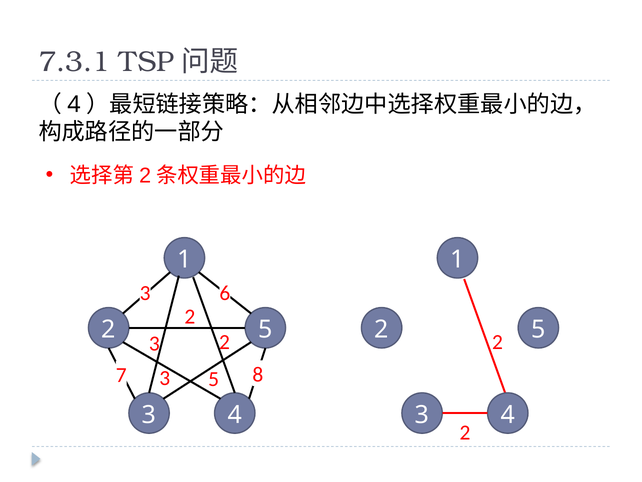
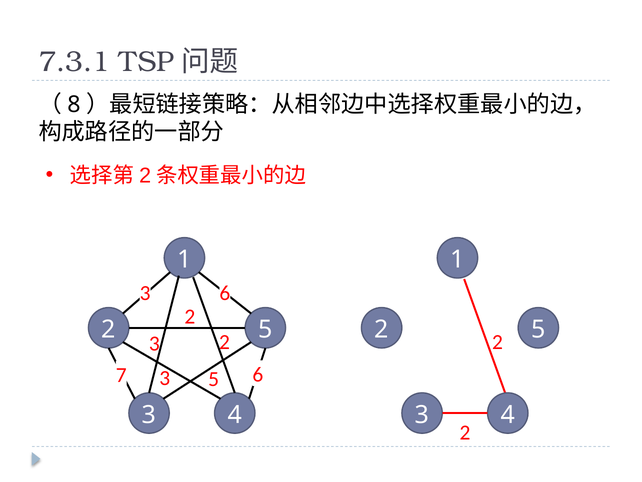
4: 4 -> 8 (74, 104)
5 8: 8 -> 6 (258, 374)
